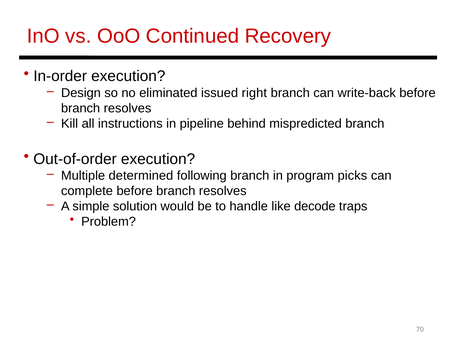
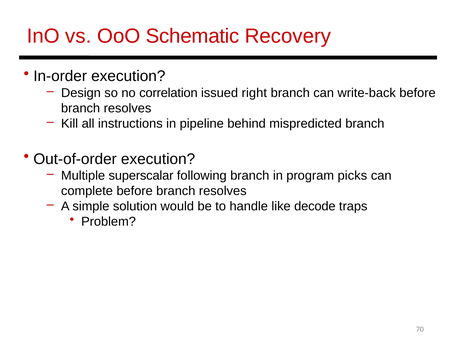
Continued: Continued -> Schematic (193, 36)
eliminated: eliminated -> correlation (168, 93)
determined: determined -> superscalar (141, 176)
